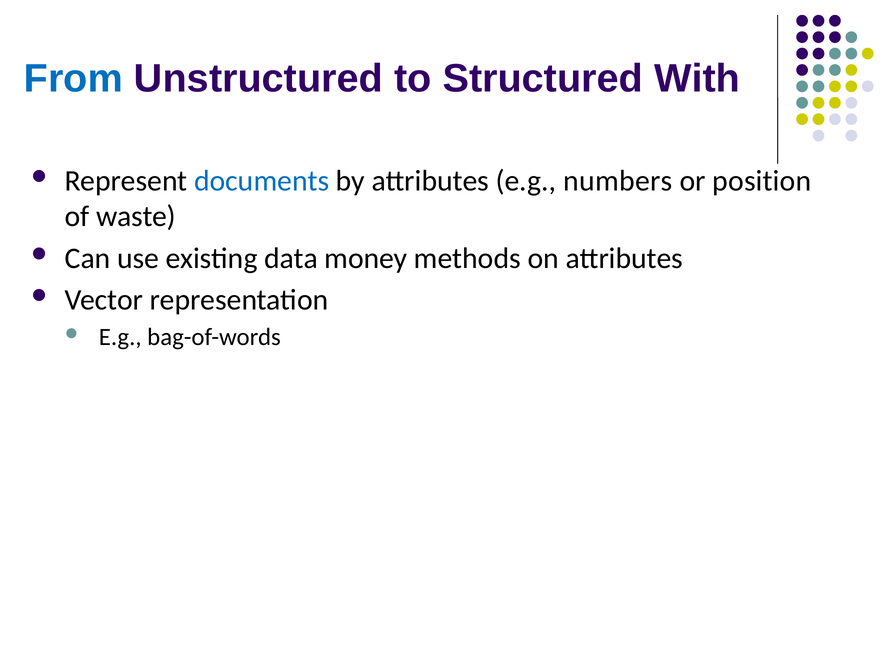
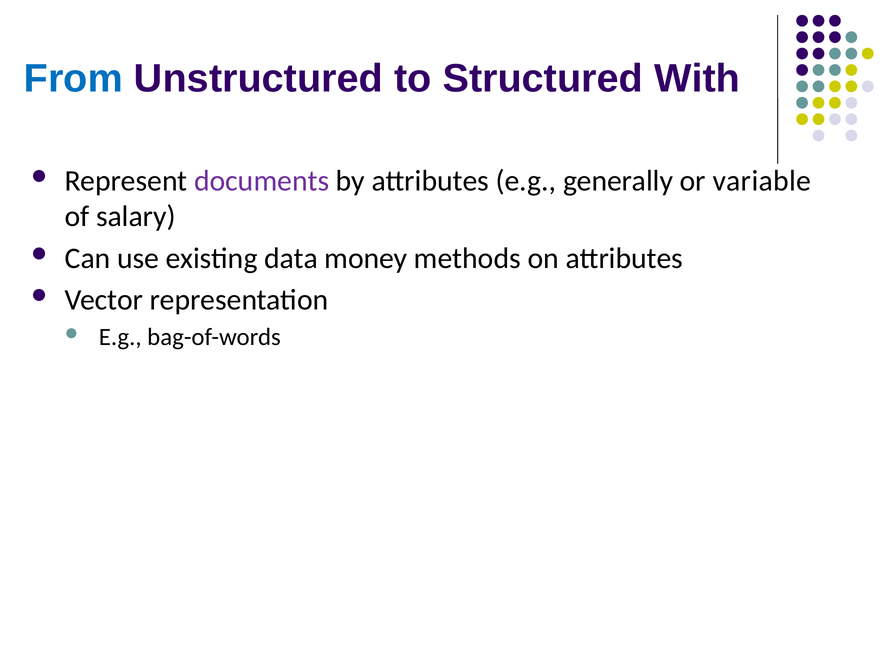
documents colour: blue -> purple (262, 181)
numbers: numbers -> generally (618, 181)
position: position -> variable (762, 181)
waste: waste -> salary (136, 216)
